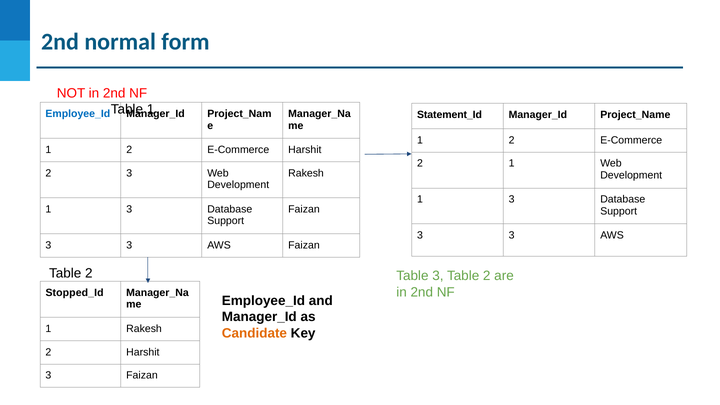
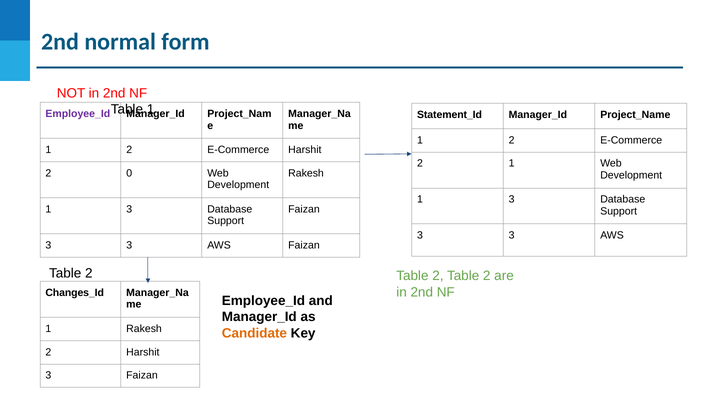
Employee_Id colour: blue -> purple (78, 114)
2 3: 3 -> 0 (129, 173)
3: 3 -> 2 (438, 276)
Stopped_Id: Stopped_Id -> Changes_Id (75, 293)
